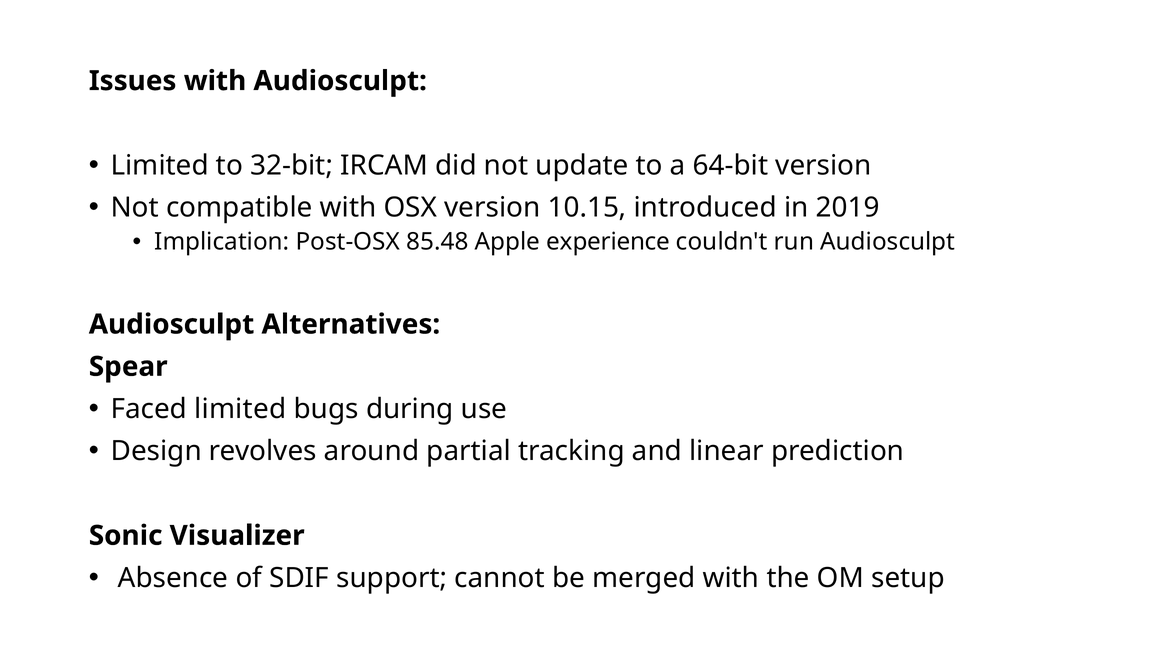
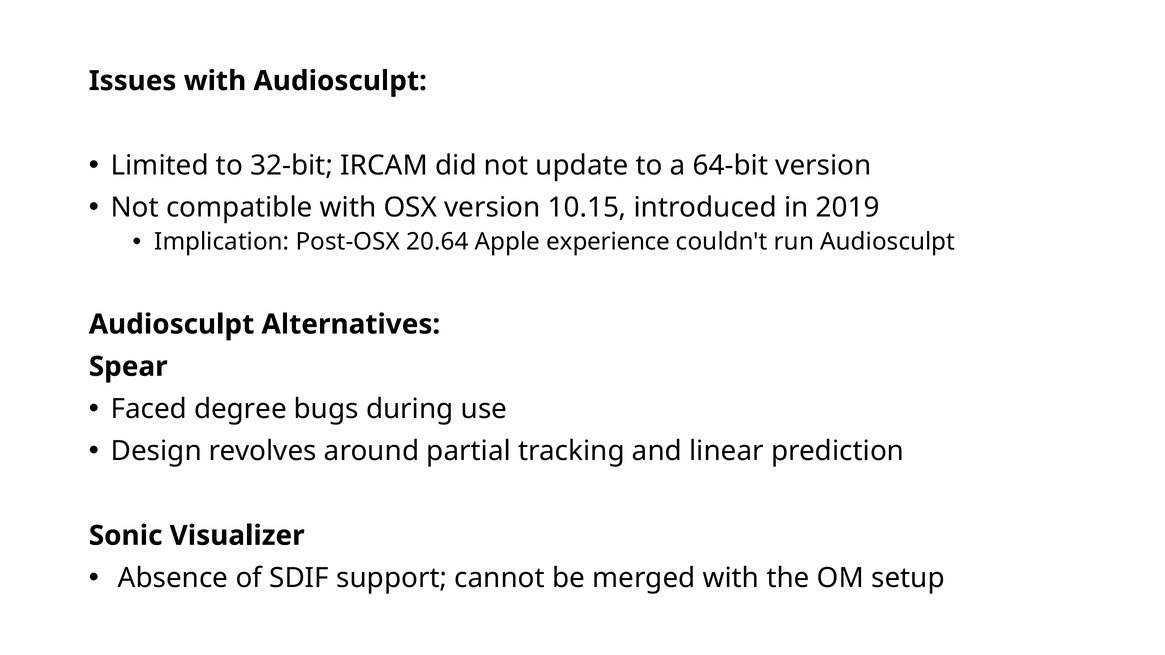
85.48: 85.48 -> 20.64 (437, 242)
Faced limited: limited -> degree (241, 409)
